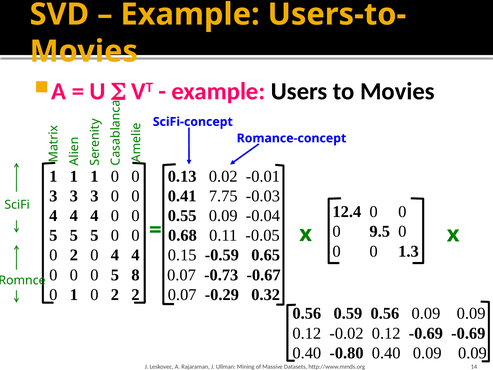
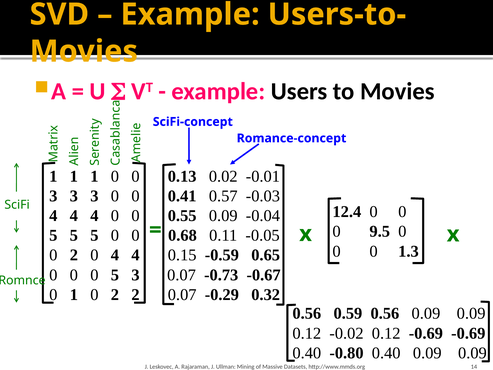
7.75: 7.75 -> 0.57 (223, 196)
5 8: 8 -> 3 (135, 275)
